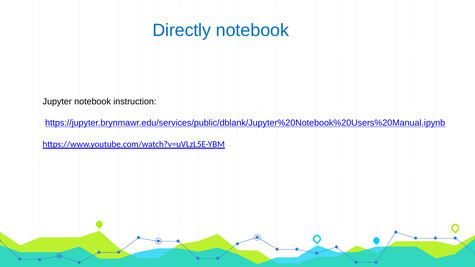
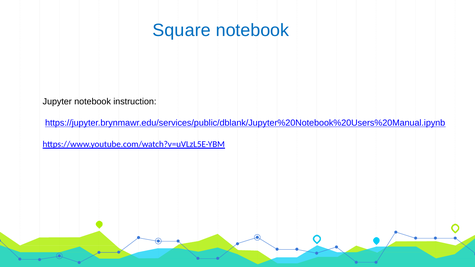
Directly: Directly -> Square (182, 30)
